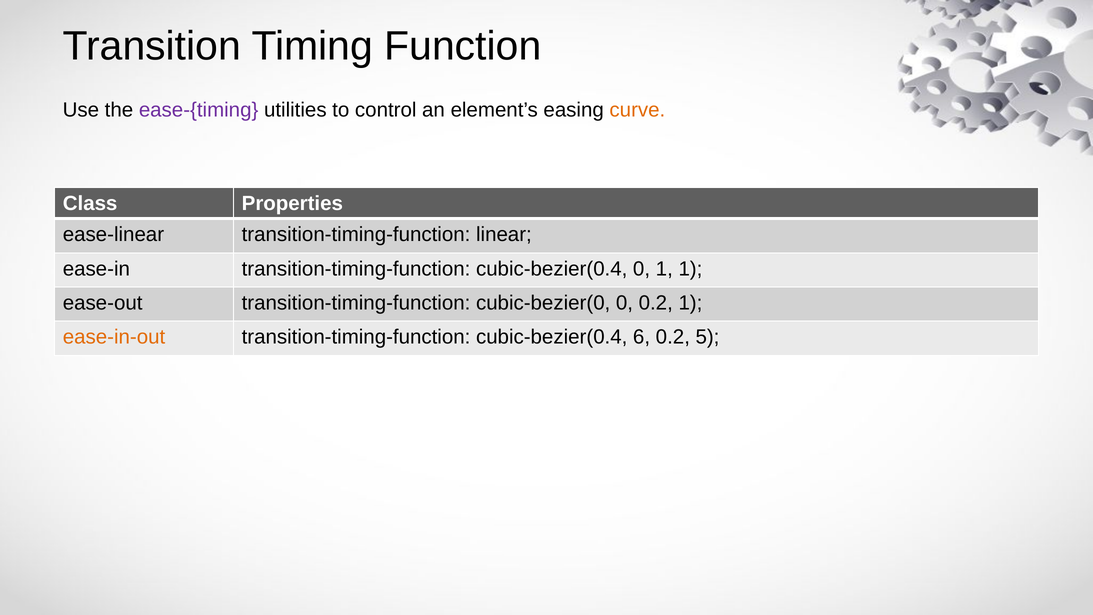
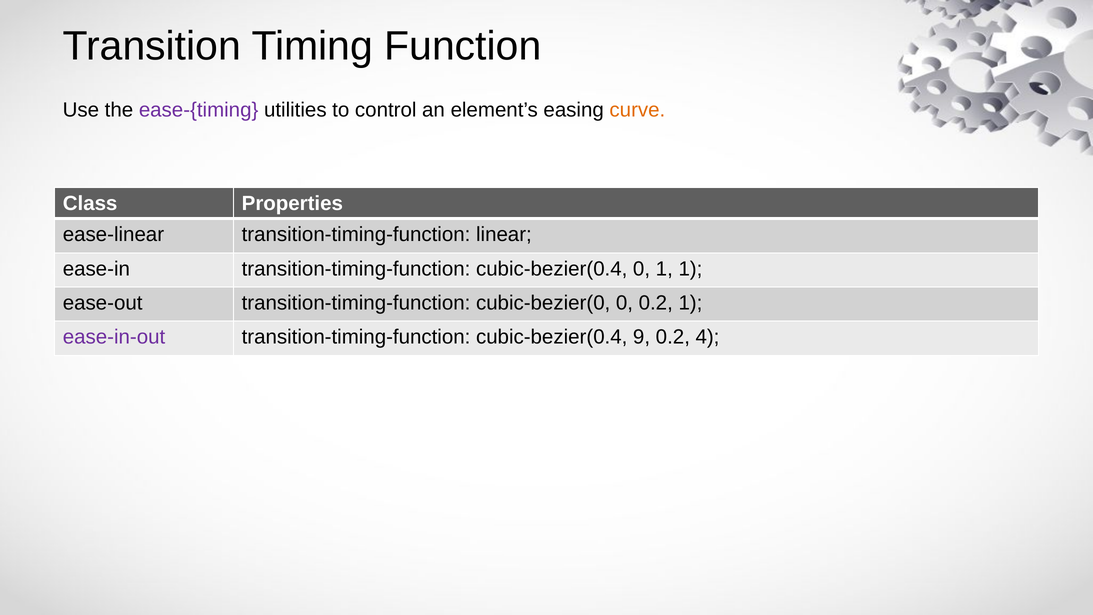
ease-in-out colour: orange -> purple (114, 337)
6: 6 -> 9 (642, 337)
5: 5 -> 4 (707, 337)
